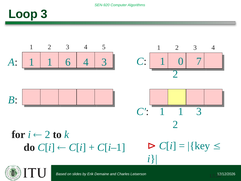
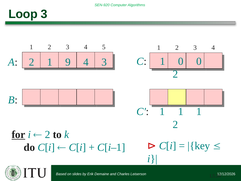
0 7: 7 -> 0 (199, 61)
A 1: 1 -> 2 (32, 62)
6: 6 -> 9 (68, 62)
1 1 3: 3 -> 1 (199, 111)
for underline: none -> present (18, 134)
